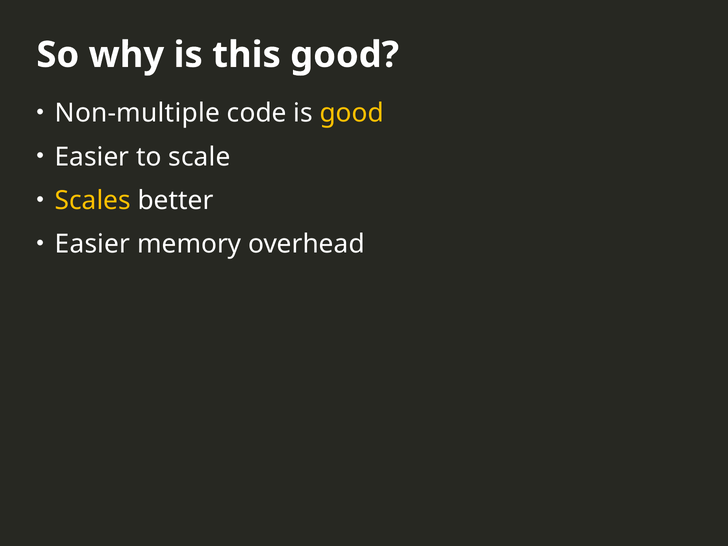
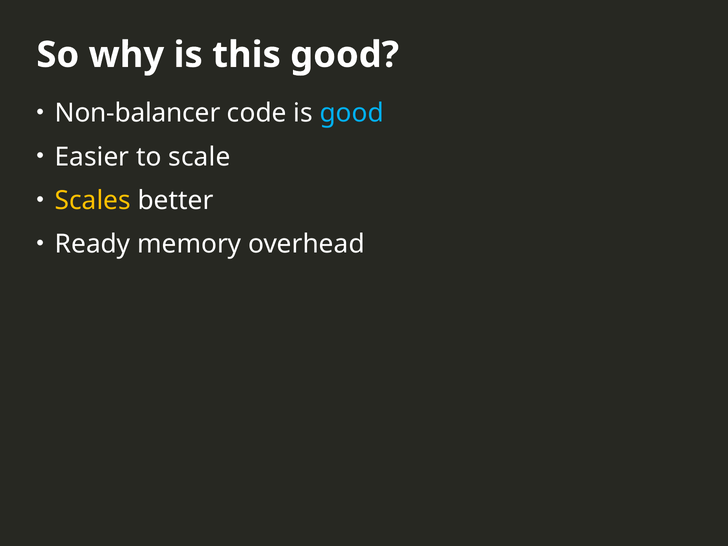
Non-multiple: Non-multiple -> Non-balancer (138, 113)
good colour: yellow -> light blue (352, 113)
Easier: Easier -> Ready (93, 244)
